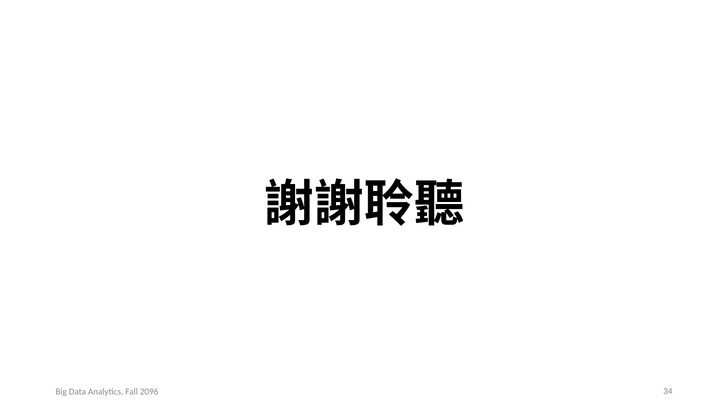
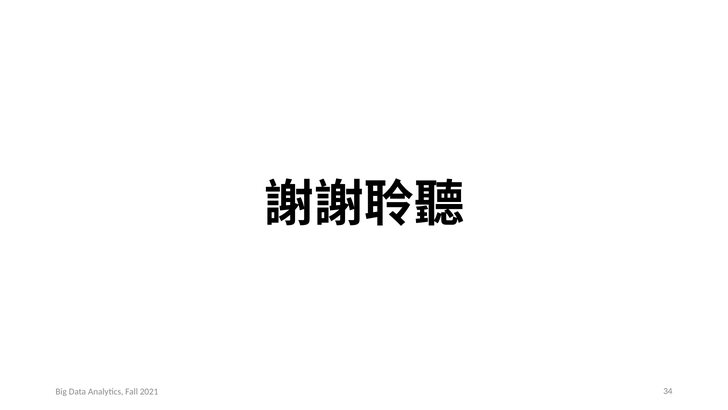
2096: 2096 -> 2021 (149, 391)
